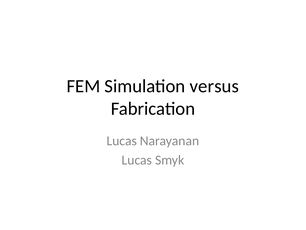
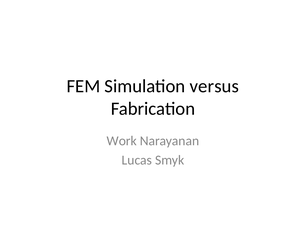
Lucas: Lucas -> Work (122, 141)
